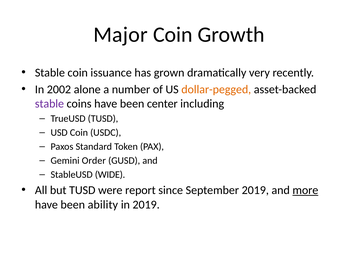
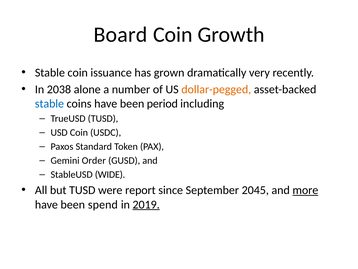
Major: Major -> Board (120, 35)
2002: 2002 -> 2038 (59, 89)
stable colour: purple -> blue (49, 103)
center: center -> period (162, 103)
September 2019: 2019 -> 2045 (255, 190)
ability: ability -> spend (103, 204)
2019 underline: none -> present (146, 204)
